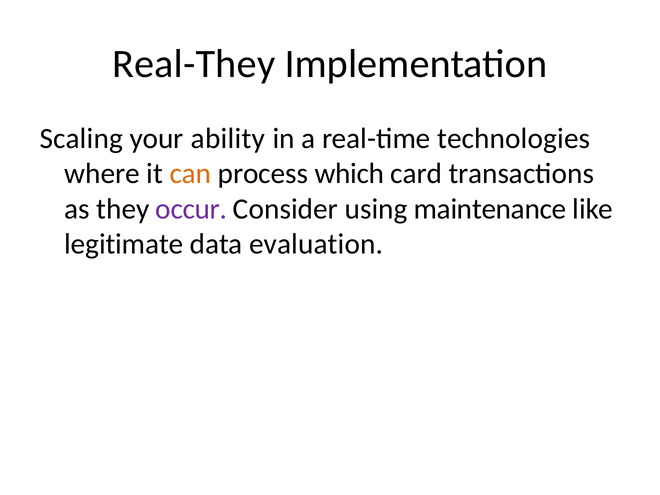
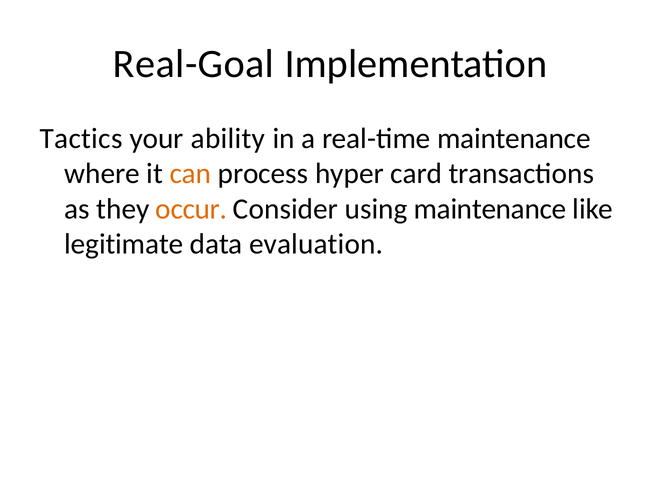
Real-They: Real-They -> Real-Goal (194, 64)
Scaling: Scaling -> Tactics (81, 138)
real-time technologies: technologies -> maintenance (514, 138)
which: which -> hyper (349, 174)
occur colour: purple -> orange (191, 209)
